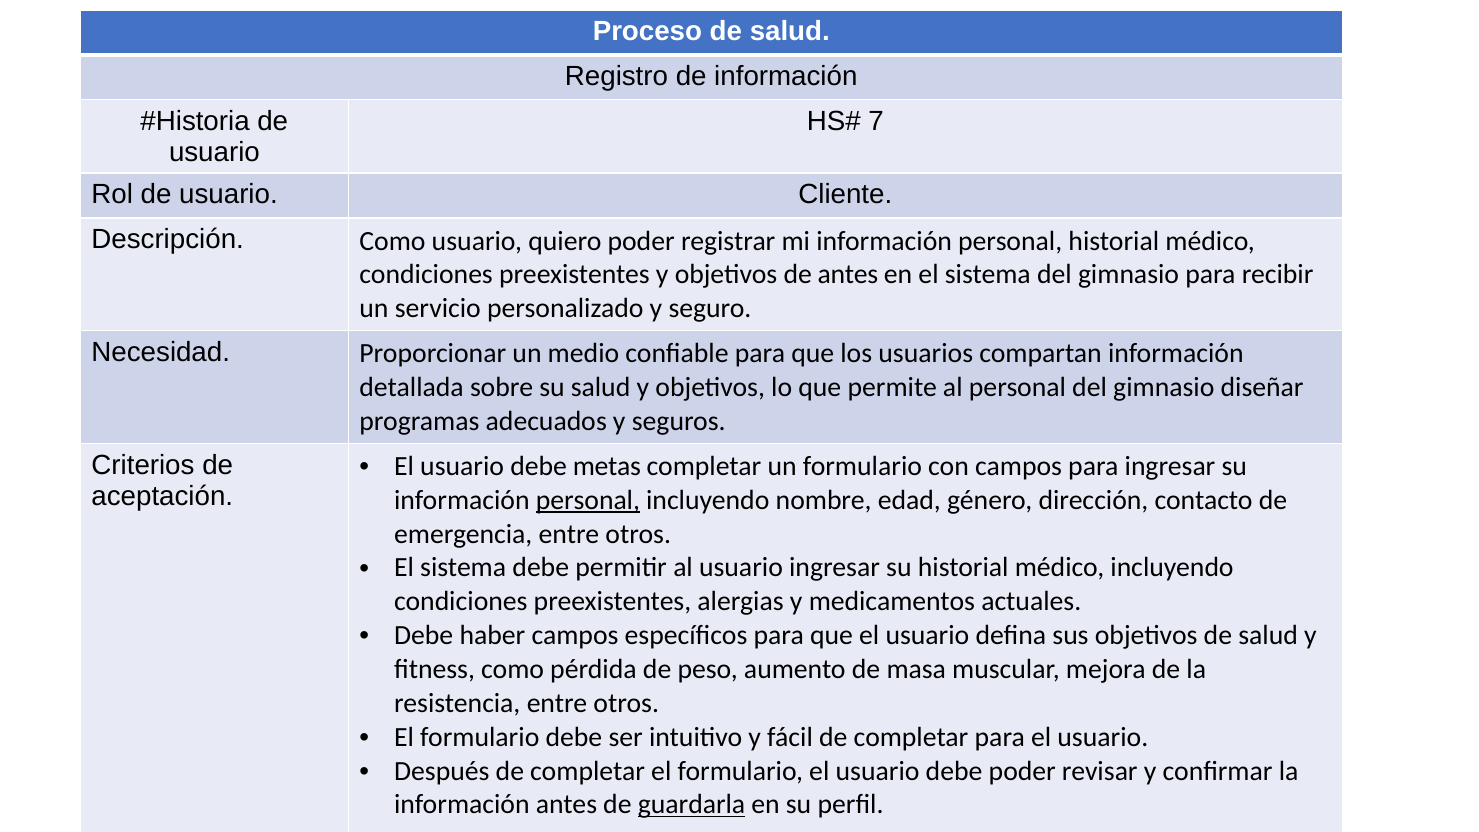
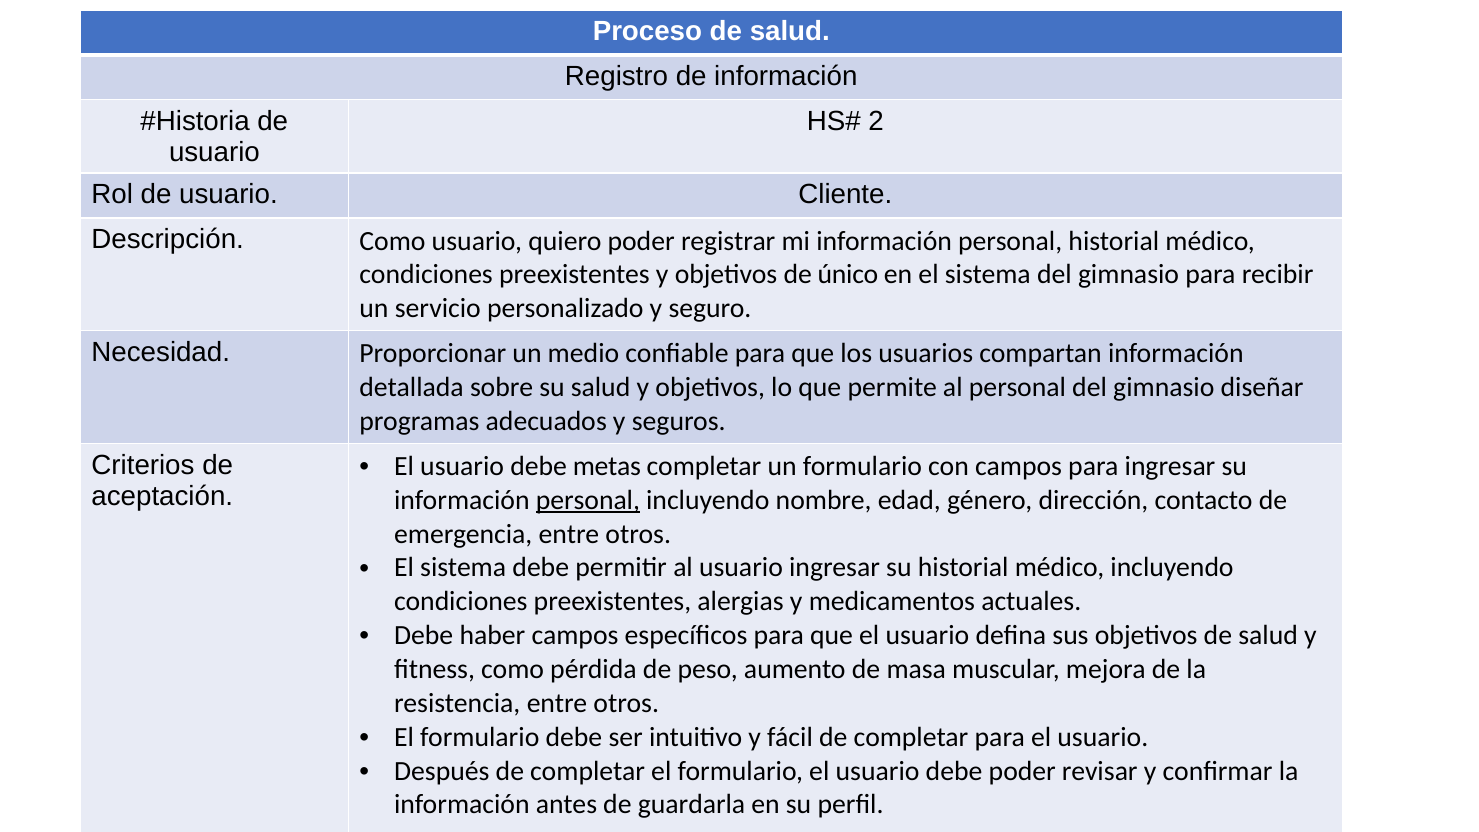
7: 7 -> 2 (876, 121)
de antes: antes -> único (848, 275)
guardarla underline: present -> none (692, 805)
